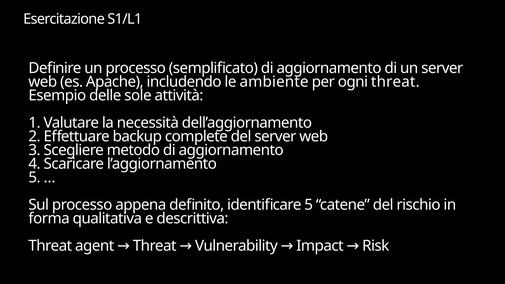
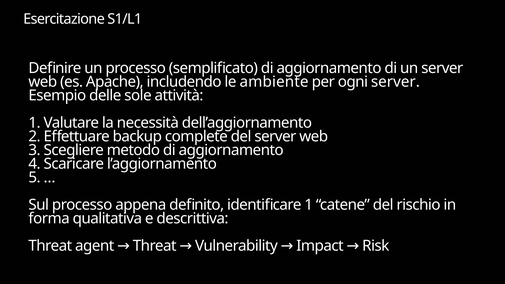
ogni threat: threat -> server (395, 82)
identificare 5: 5 -> 1 (309, 205)
